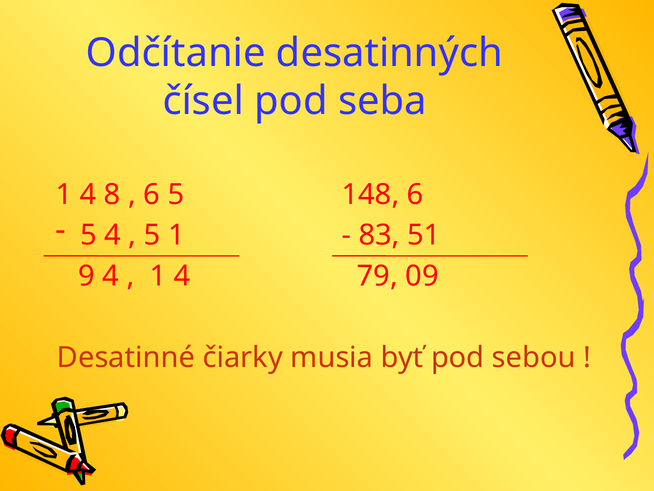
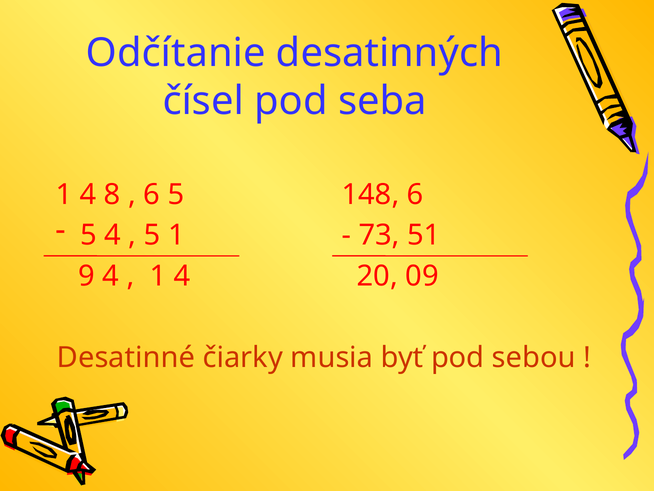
83: 83 -> 73 (379, 235)
79: 79 -> 20 (377, 276)
